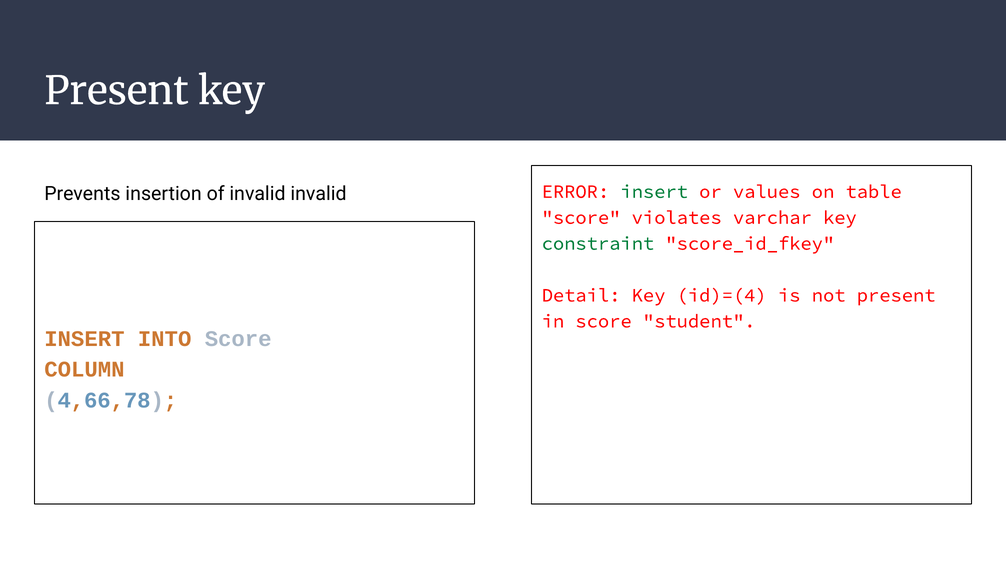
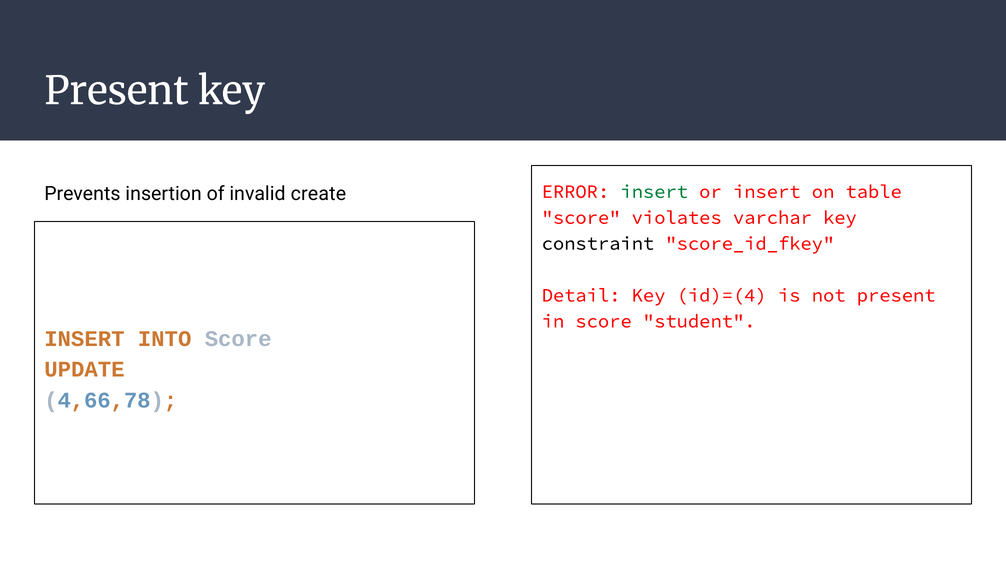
invalid invalid: invalid -> create (318, 194)
or values: values -> insert (767, 192)
constraint colour: green -> black (598, 243)
COLUMN: COLUMN -> UPDATE (84, 369)
